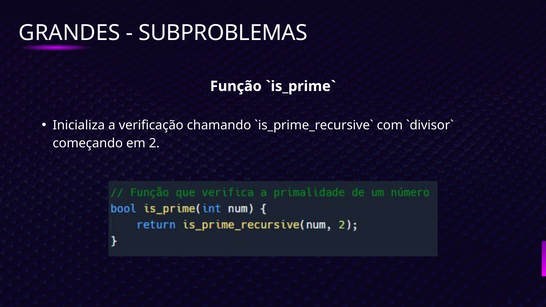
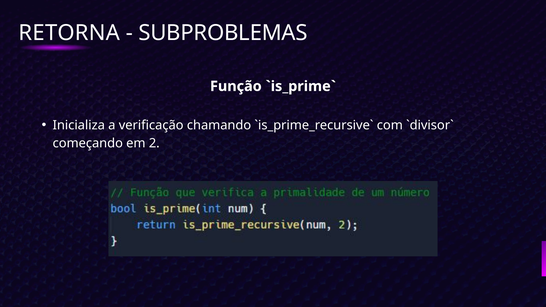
GRANDES: GRANDES -> RETORNA (69, 33)
